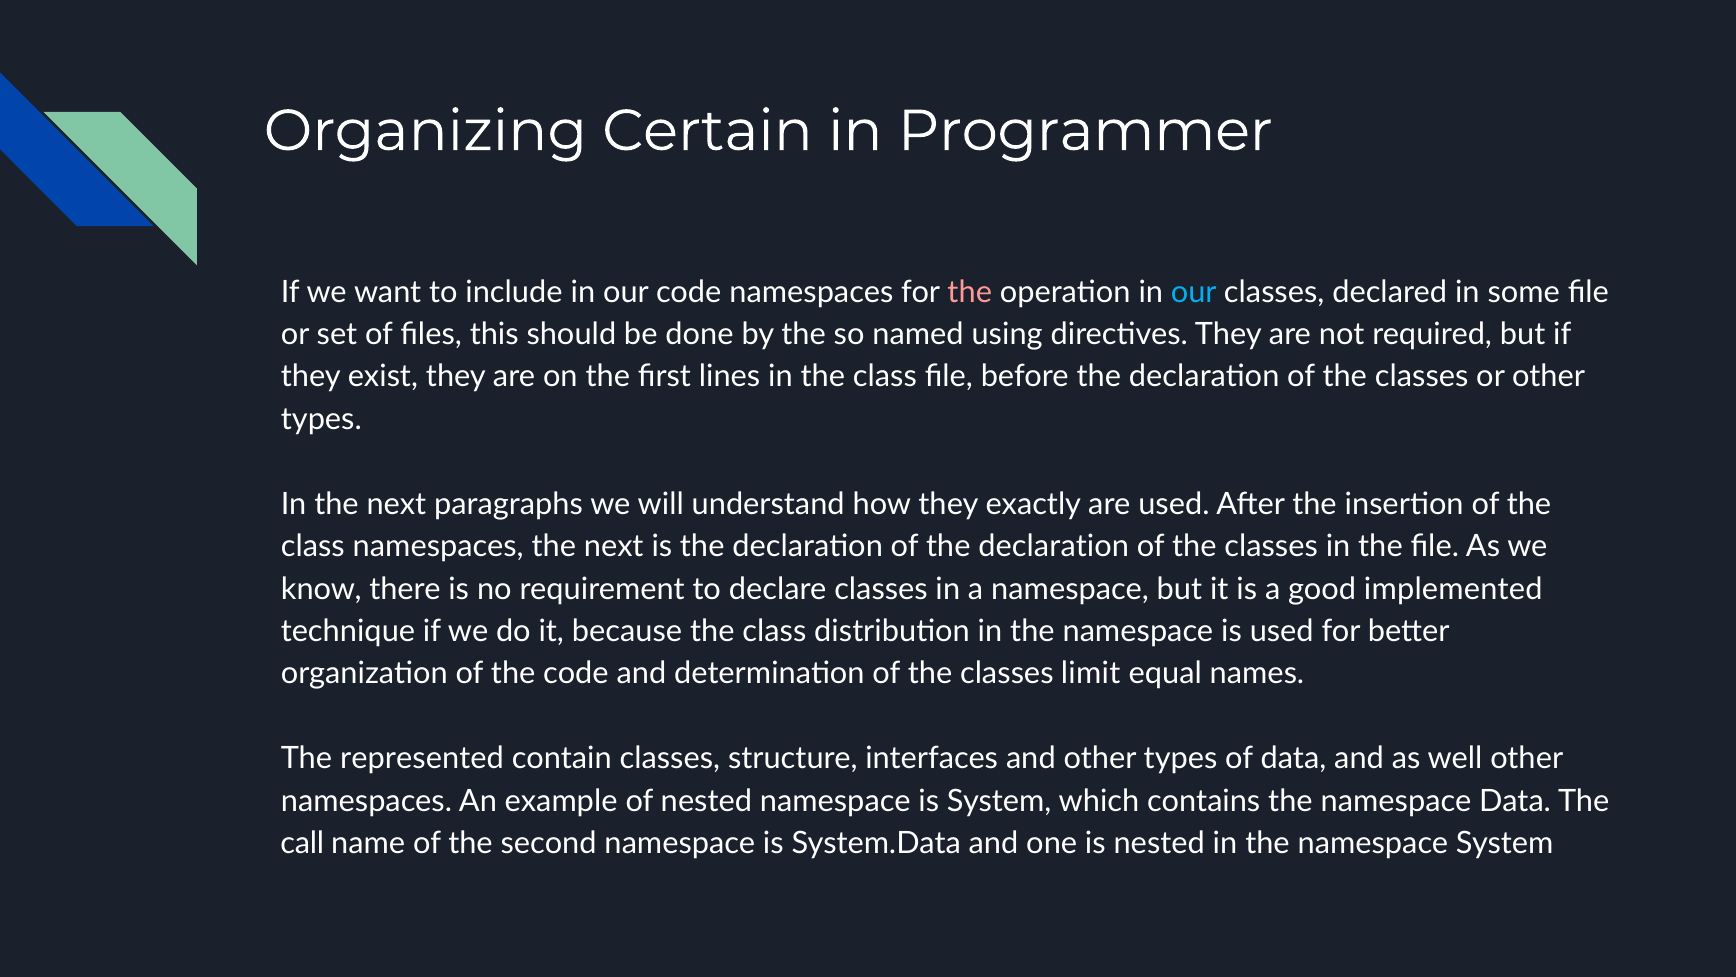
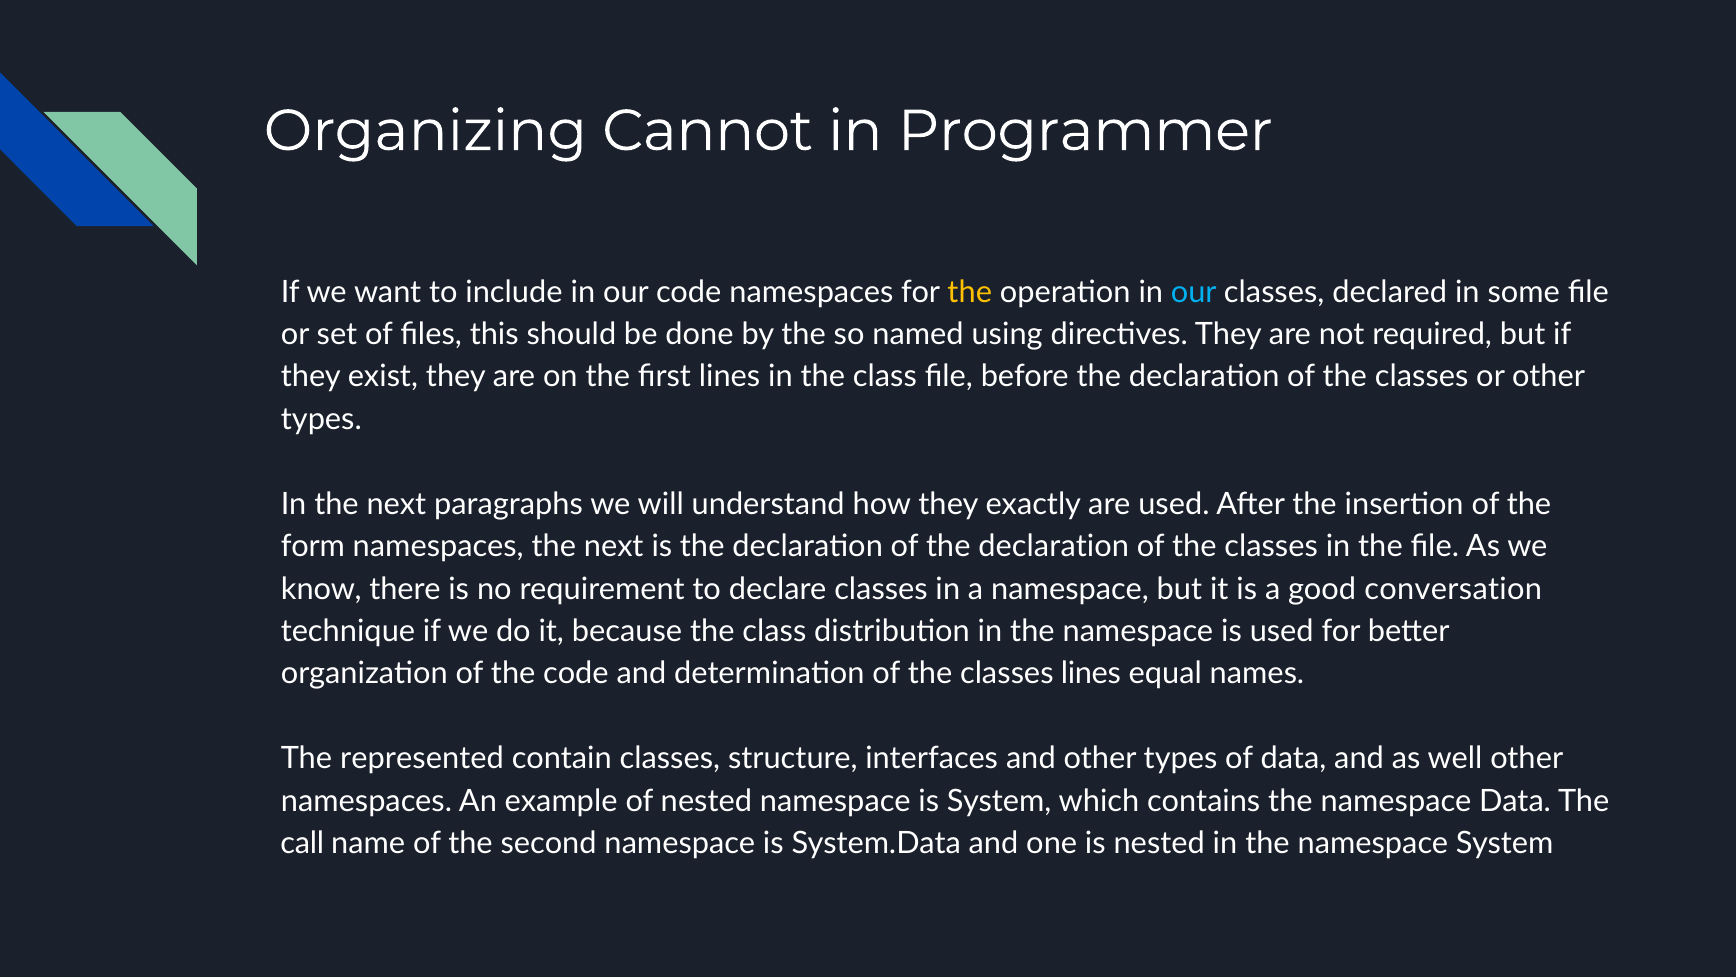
Certain: Certain -> Cannot (708, 131)
the colour: pink -> yellow (970, 292)
class: class -> form (313, 546)
implemented: implemented -> conversation (1453, 589)
classes limit: limit -> lines (1091, 673)
